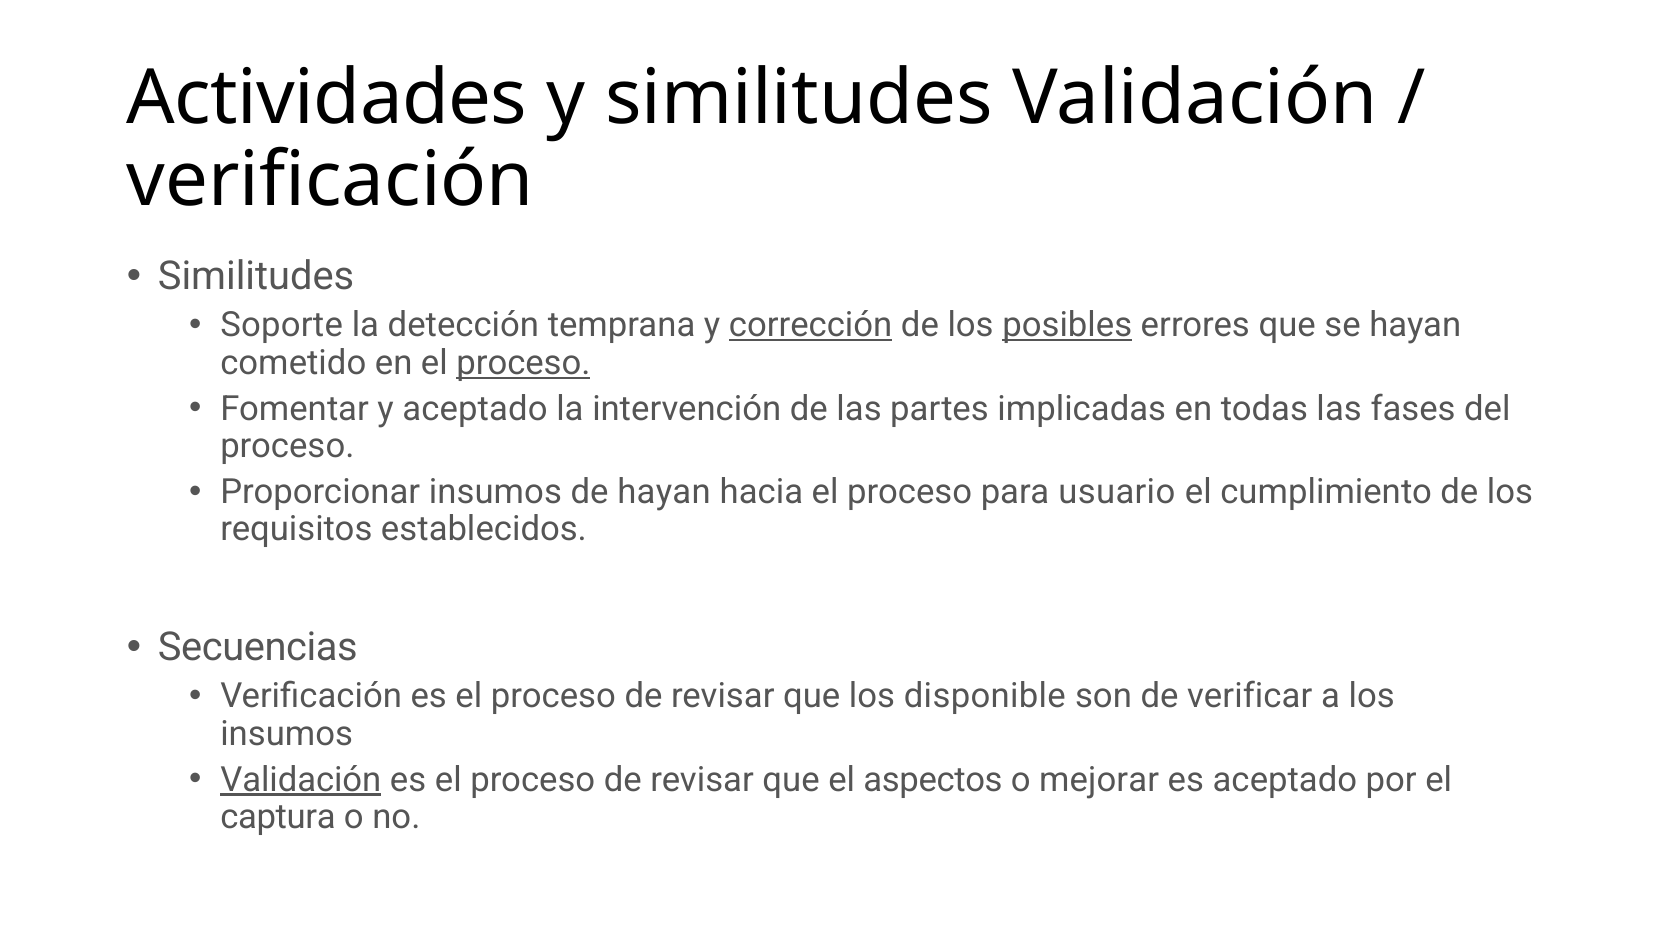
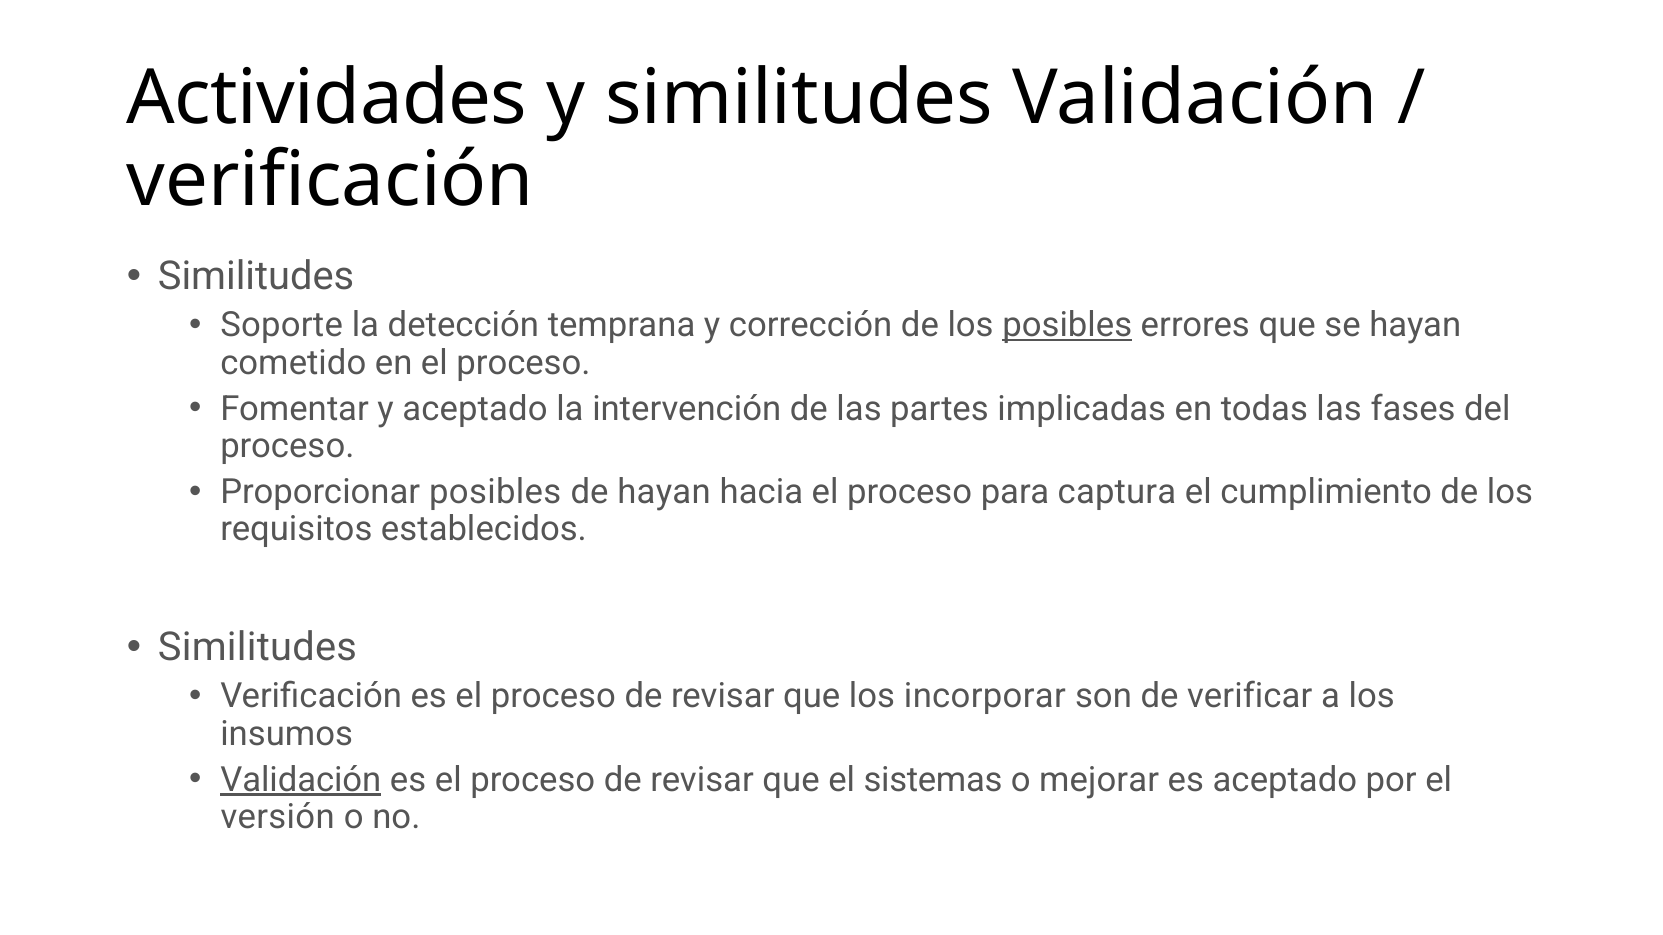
corrección underline: present -> none (811, 325)
proceso underline: present -> none (523, 363)
Proporcionar insumos: insumos -> posibles (495, 492)
usuario: usuario -> captura (1117, 492)
Secuencias: Secuencias -> Similitudes (257, 648)
disponible: disponible -> incorporar (985, 696)
aspectos: aspectos -> sistemas (933, 780)
captura: captura -> versión (278, 817)
